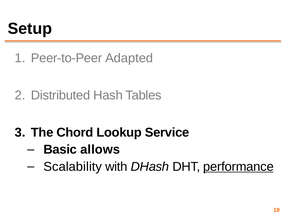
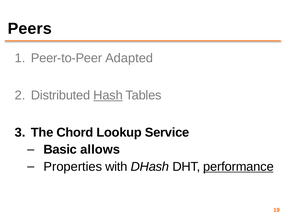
Setup: Setup -> Peers (30, 29)
Hash underline: none -> present (108, 95)
Scalability: Scalability -> Properties (73, 167)
